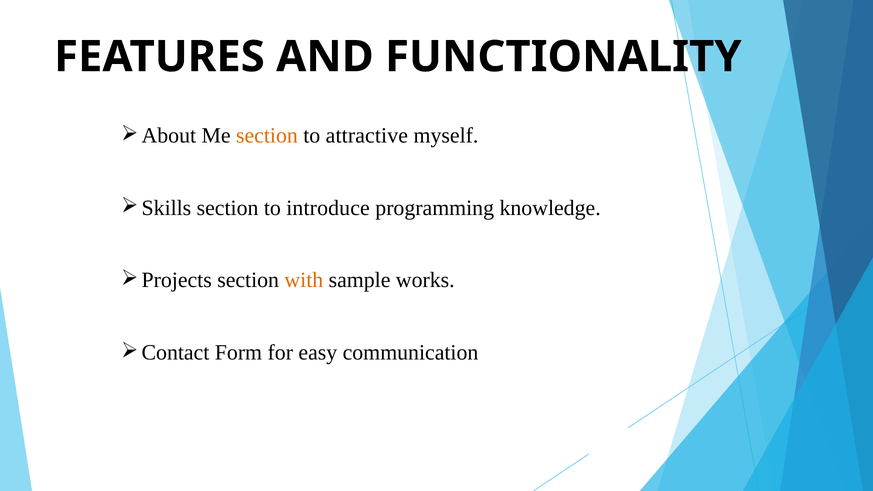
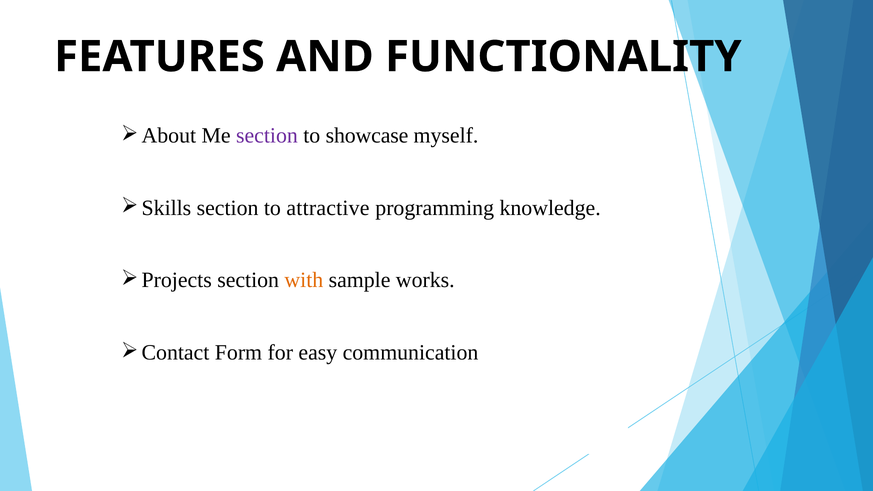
section colour: orange -> purple (267, 136)
to attractive: attractive -> showcase (367, 136)
to introduce: introduce -> attractive (328, 208)
